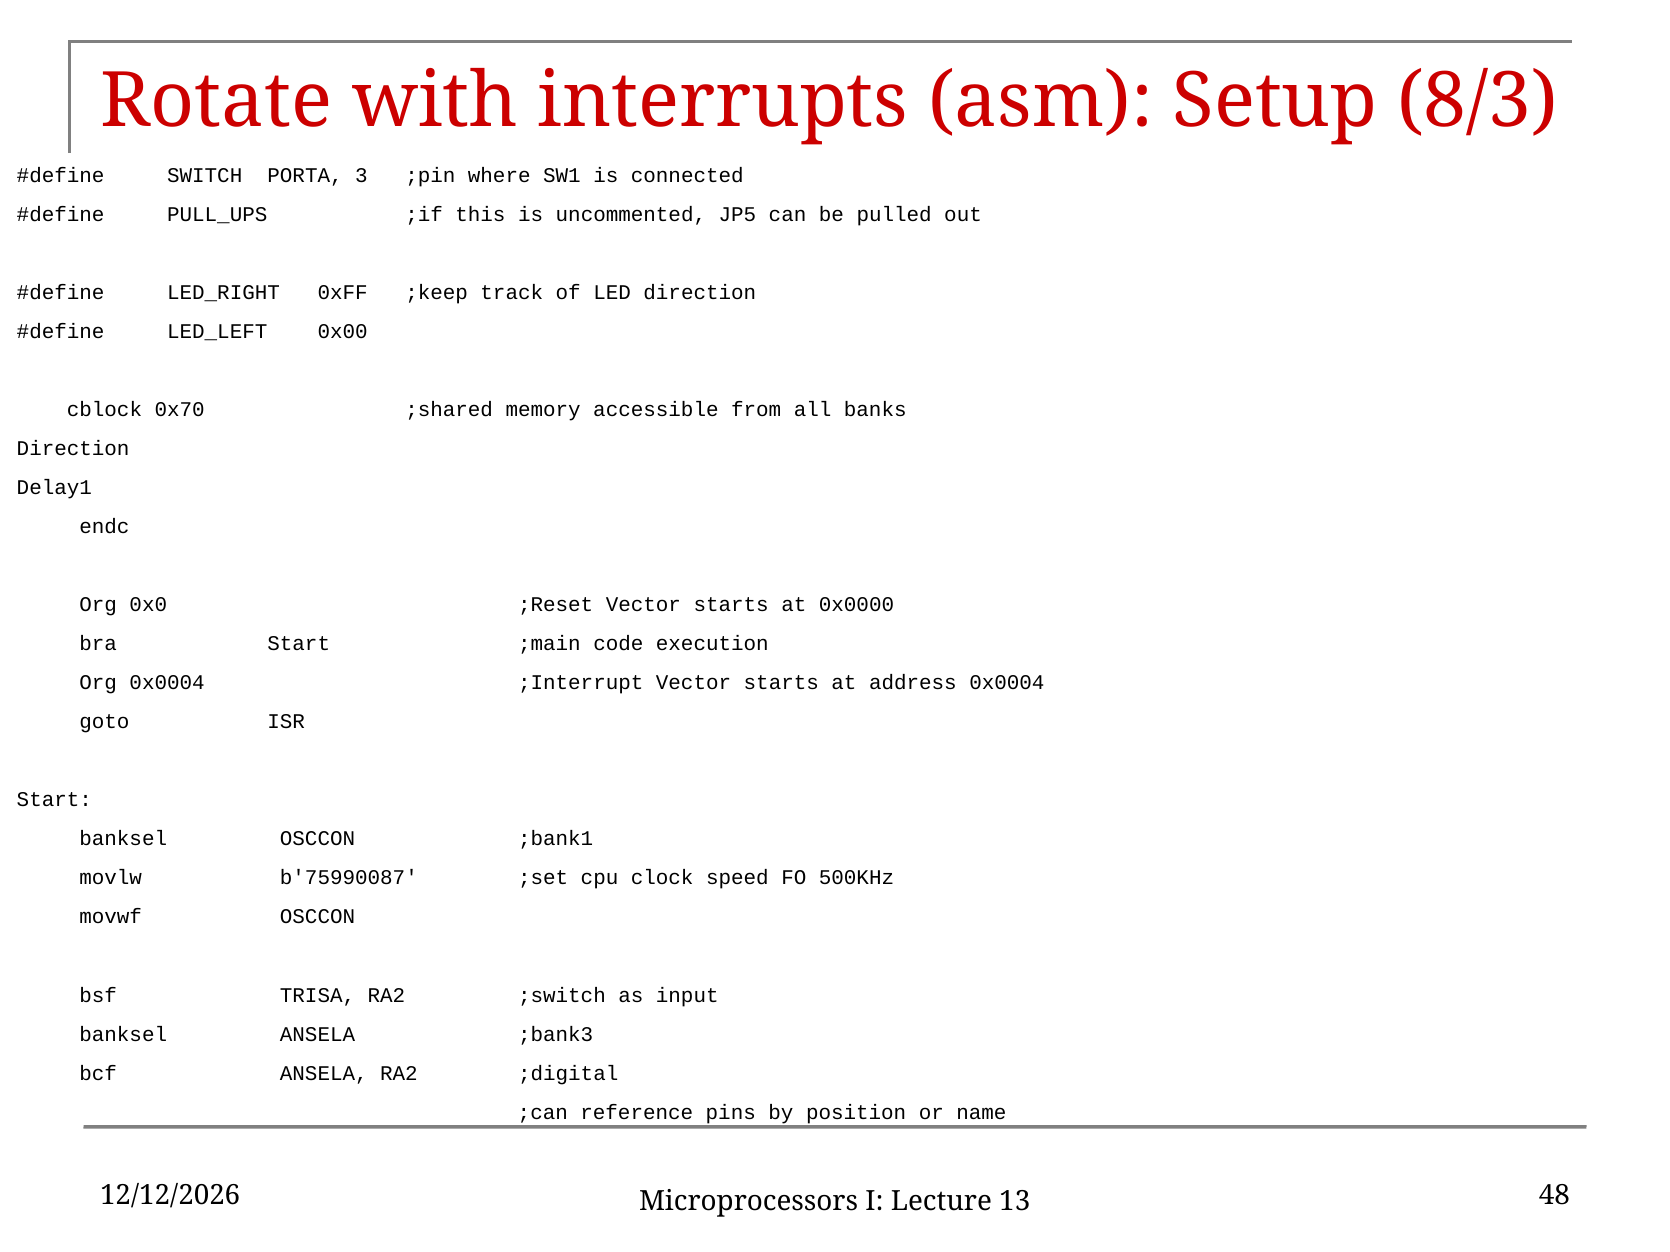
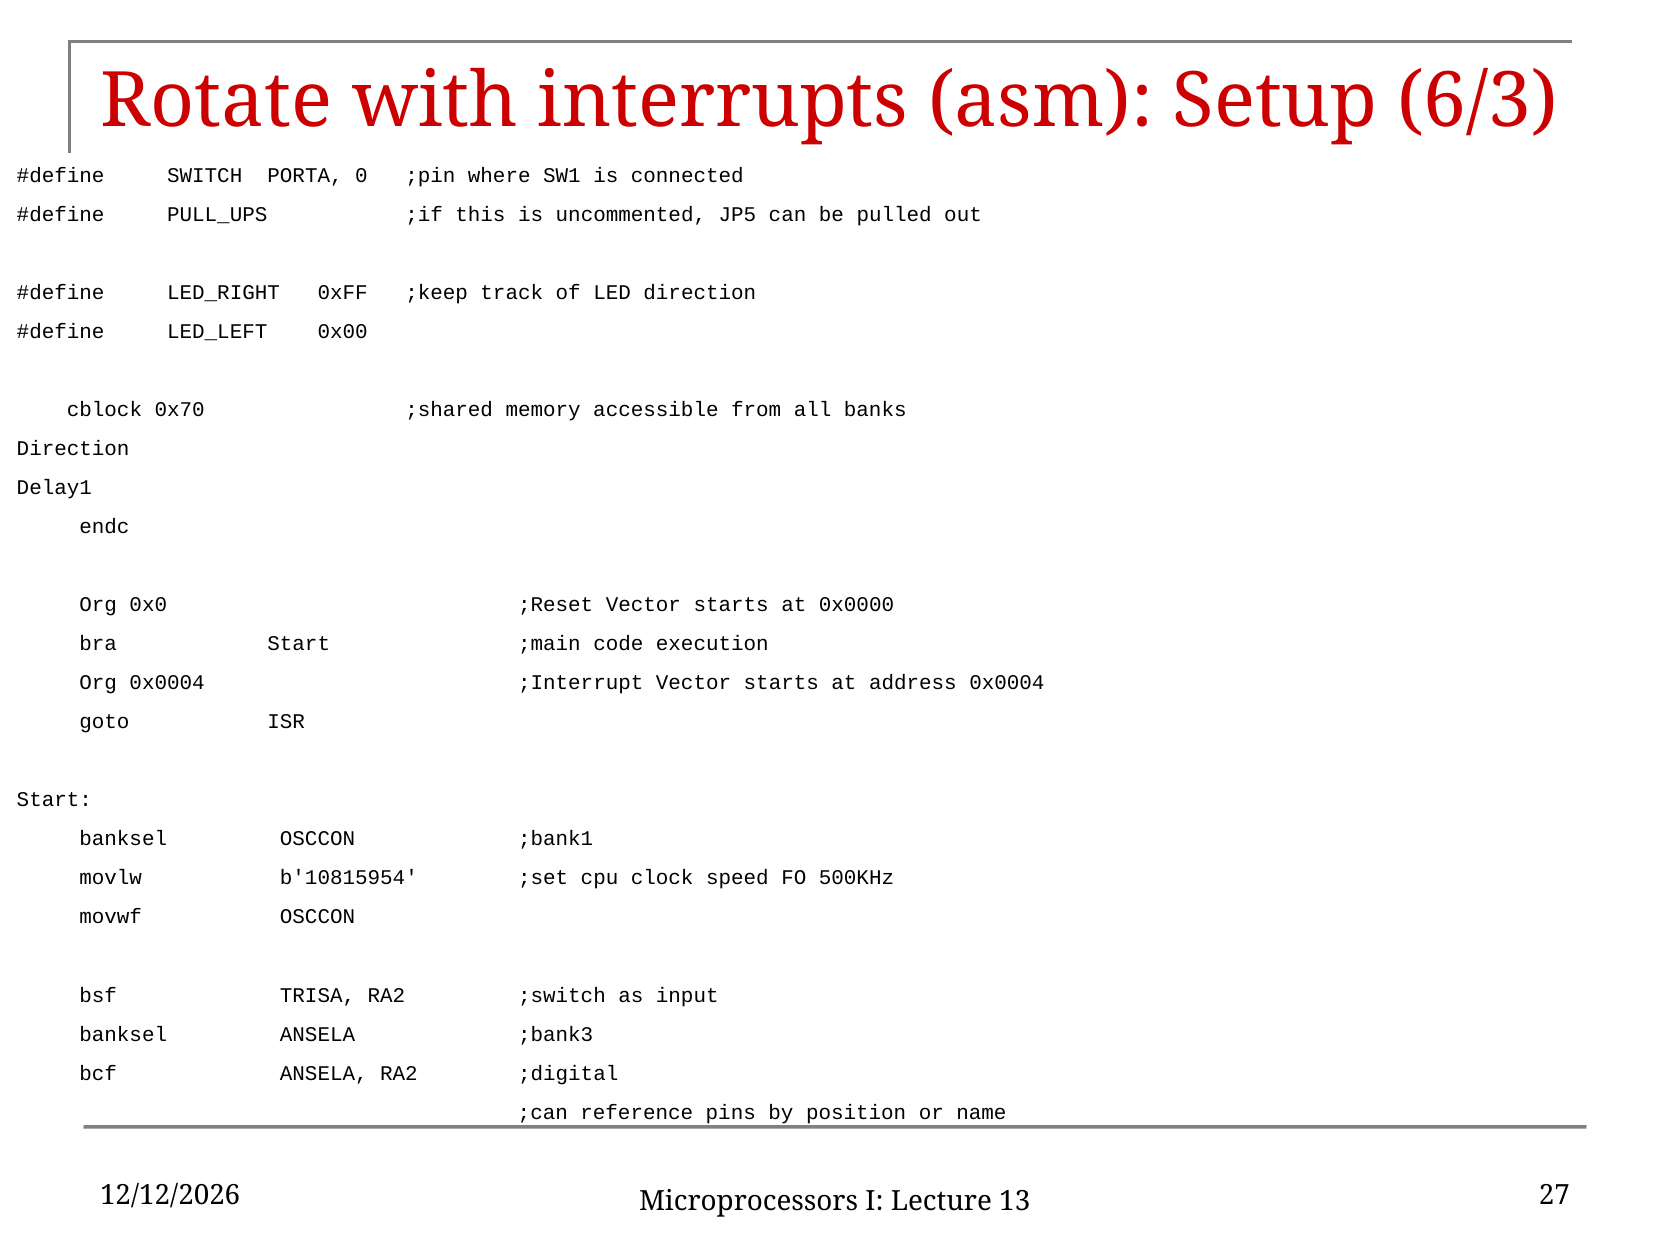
8/3: 8/3 -> 6/3 (1478, 101)
3: 3 -> 0 (361, 175)
b'75990087: b'75990087 -> b'10815954 (349, 878)
48: 48 -> 27 (1554, 1196)
